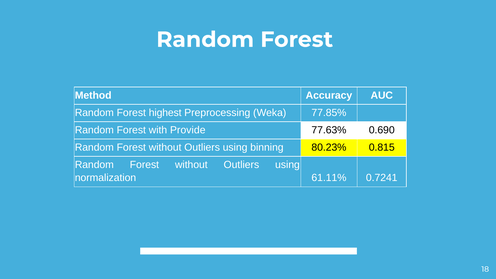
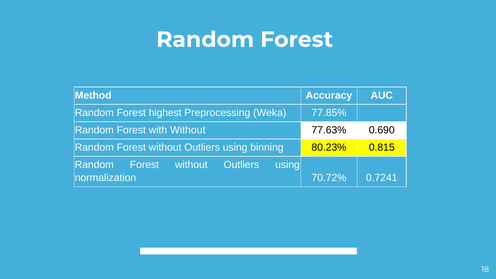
with Provide: Provide -> Without (188, 130)
61.11%: 61.11% -> 70.72% (329, 178)
